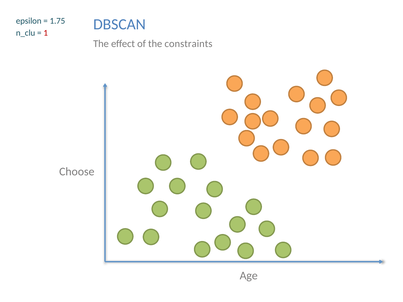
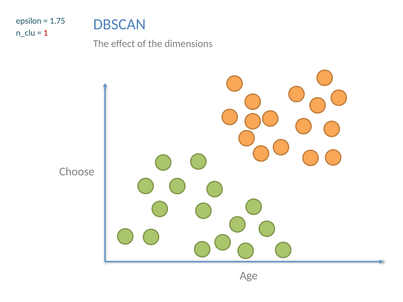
constraints: constraints -> dimensions (189, 44)
